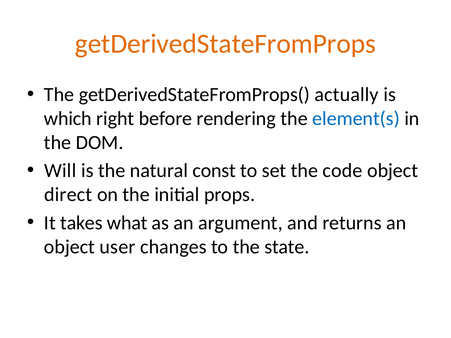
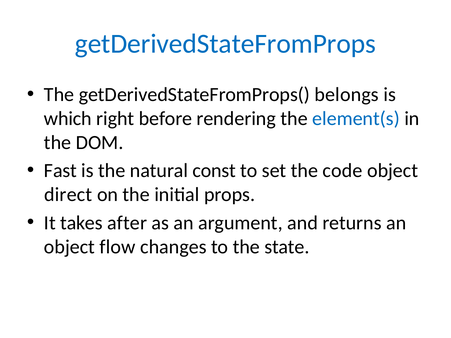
getDerivedStateFromProps colour: orange -> blue (225, 44)
actually: actually -> belongs (347, 95)
Will: Will -> Fast (60, 171)
what: what -> after (127, 223)
user: user -> flow (118, 247)
